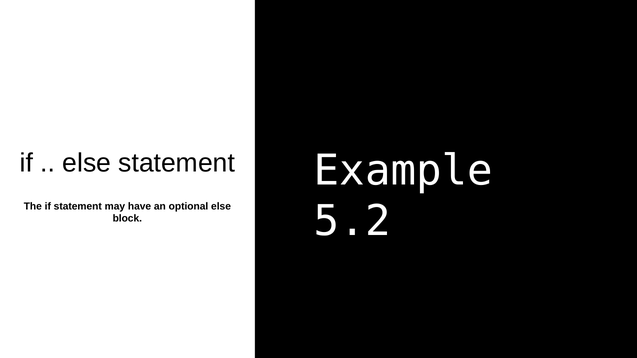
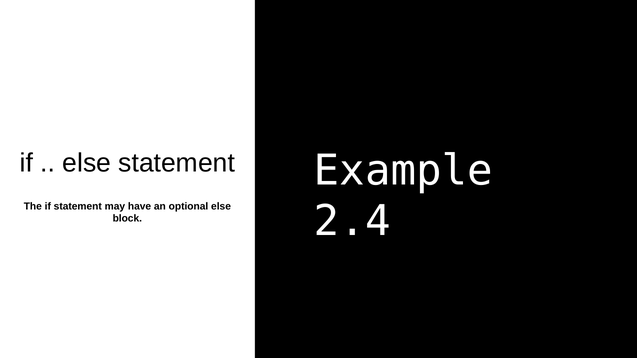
5.2: 5.2 -> 2.4 (352, 222)
